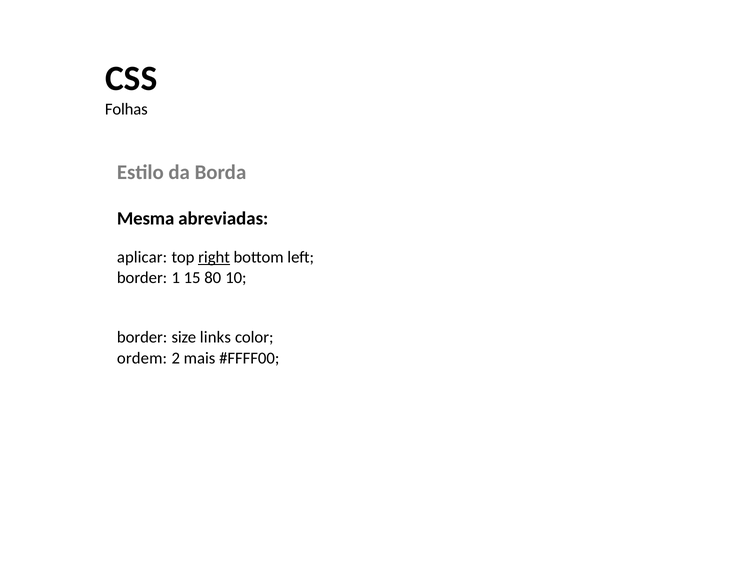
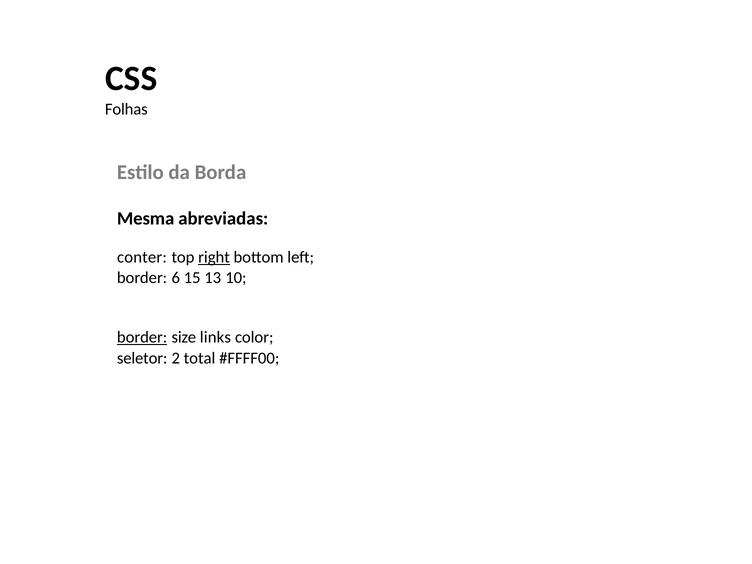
aplicar: aplicar -> conter (142, 257)
1: 1 -> 6 (176, 278)
80: 80 -> 13 (213, 278)
border underline: none -> present (142, 337)
ordem: ordem -> seletor (142, 358)
mais: mais -> total (200, 358)
